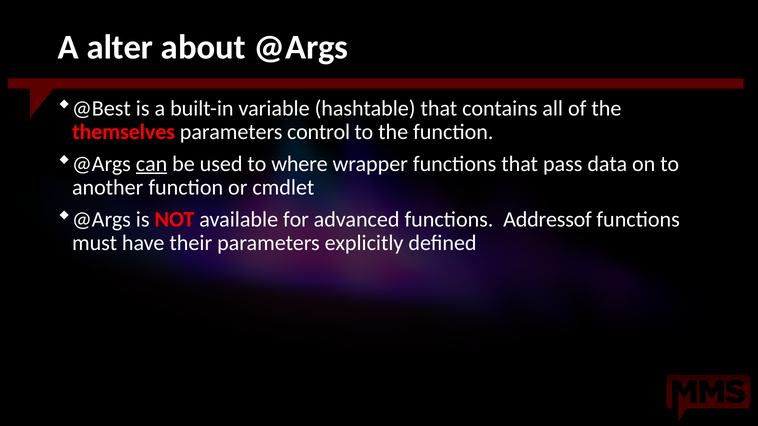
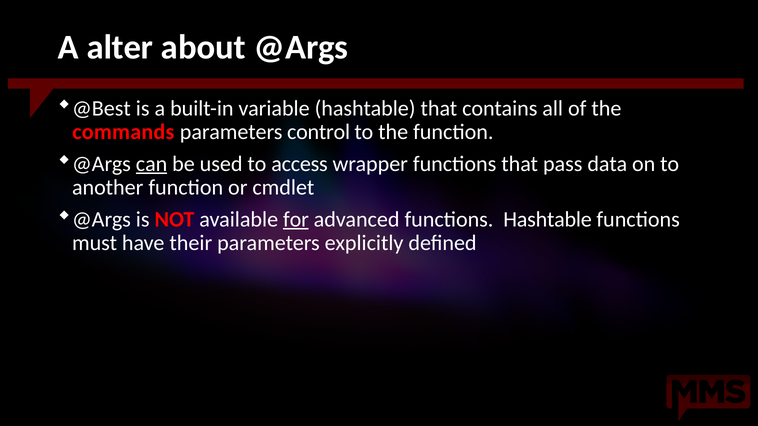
themselves: themselves -> commands (123, 132)
where: where -> access (299, 164)
for underline: none -> present (296, 219)
functions Addressof: Addressof -> Hashtable (548, 219)
